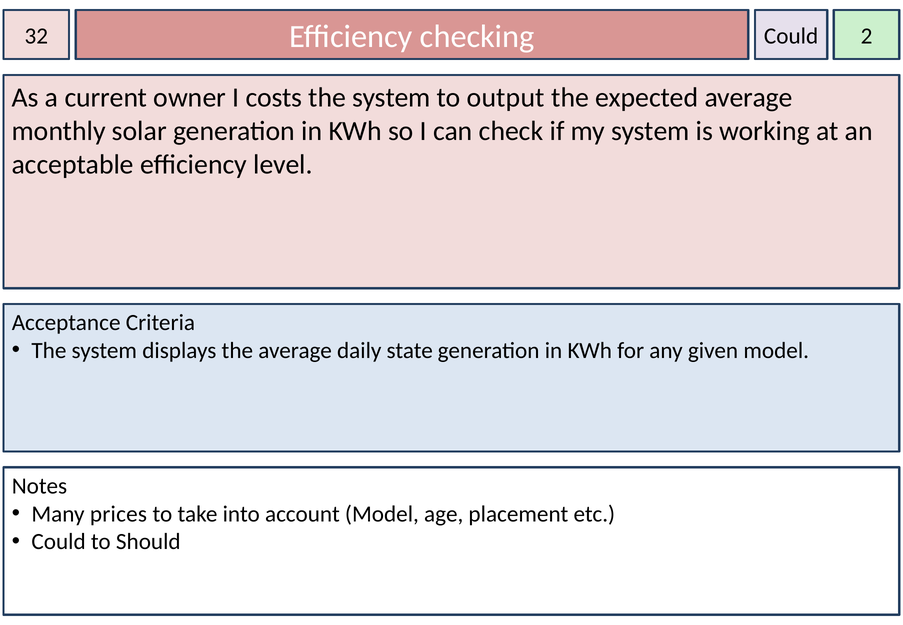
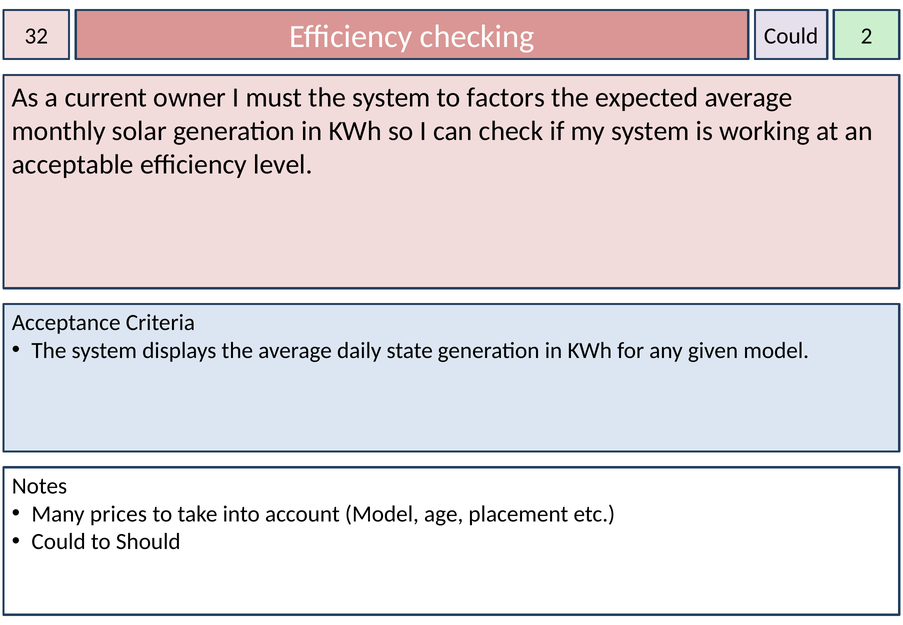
costs: costs -> must (274, 98)
output: output -> factors (506, 98)
